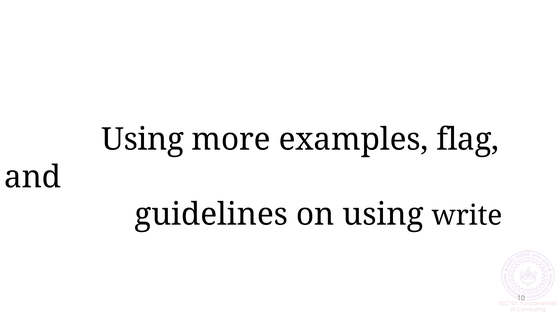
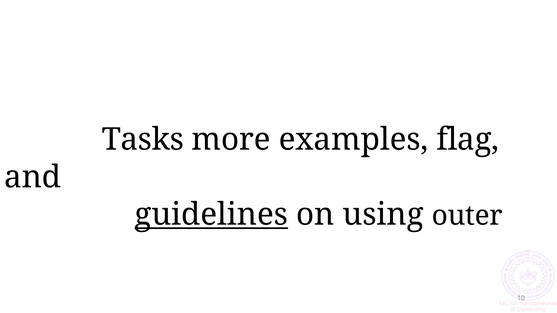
Using: Using -> Tasks (143, 140)
guidelines underline: none -> present (211, 215)
write: write -> outer (467, 216)
